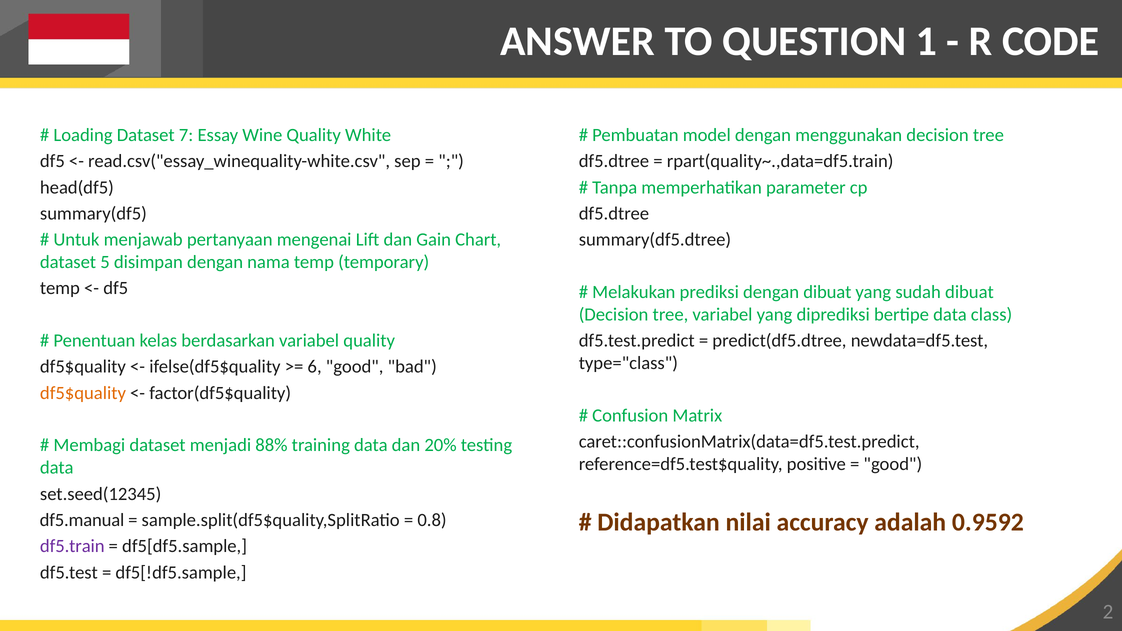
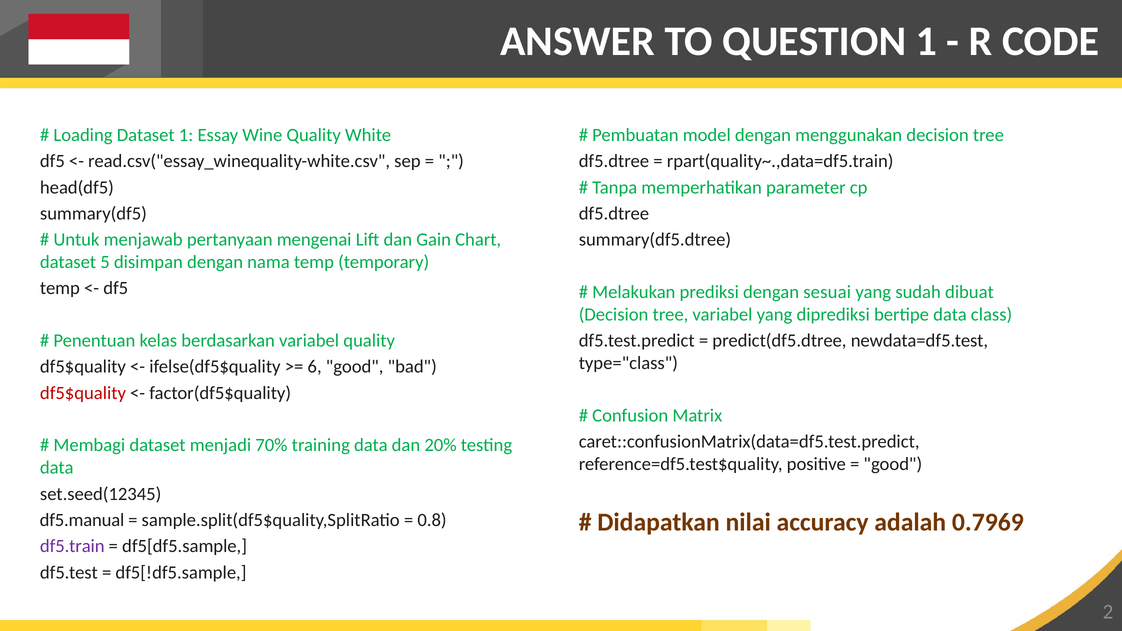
Dataset 7: 7 -> 1 (186, 135)
dengan dibuat: dibuat -> sesuai (827, 292)
df5$quality colour: orange -> red (83, 393)
88%: 88% -> 70% (271, 445)
0.9592: 0.9592 -> 0.7969 (988, 523)
